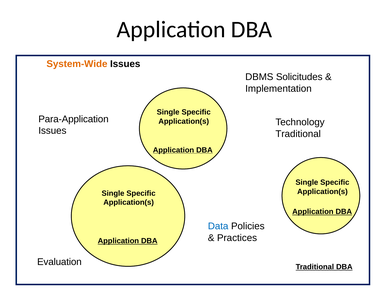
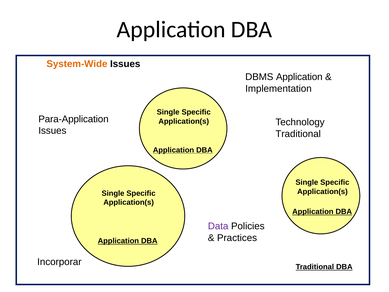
DBMS Solicitudes: Solicitudes -> Application (299, 77)
Data colour: blue -> purple (218, 226)
Evaluation: Evaluation -> Incorporar (59, 262)
